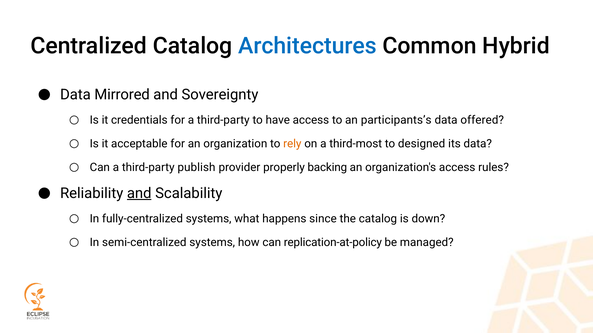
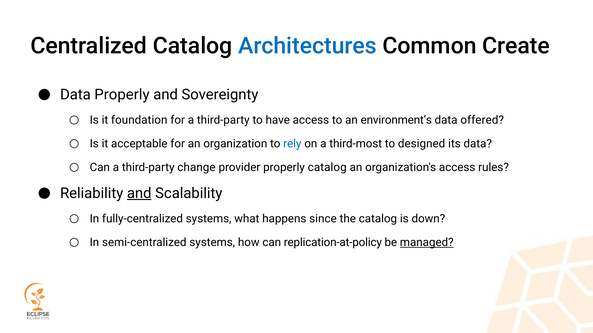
Hybrid: Hybrid -> Create (516, 46)
Data Mirrored: Mirrored -> Properly (122, 95)
credentials: credentials -> foundation (139, 120)
participants’s: participants’s -> environment’s (396, 120)
rely colour: orange -> blue (292, 144)
publish: publish -> change (196, 168)
properly backing: backing -> catalog (327, 168)
managed underline: none -> present (427, 243)
